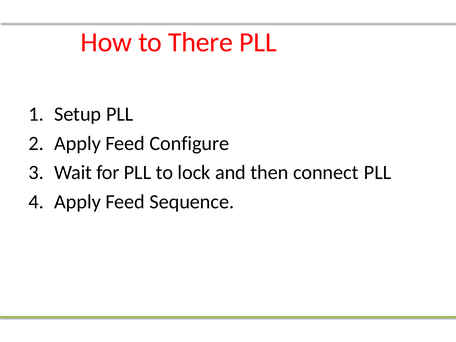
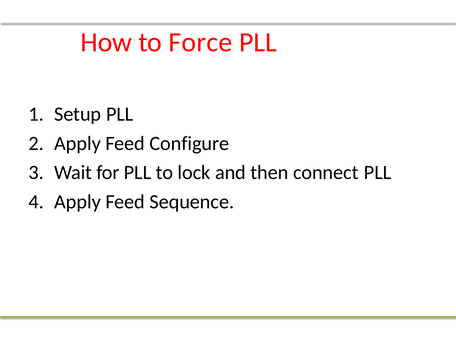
There: There -> Force (200, 42)
